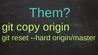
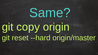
Them: Them -> Same (50, 13)
